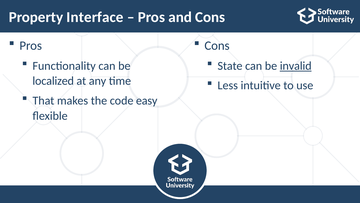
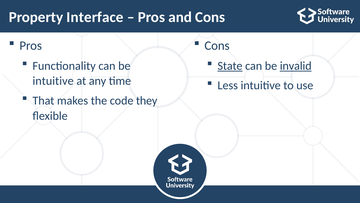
State underline: none -> present (230, 66)
localized: localized -> intuitive (53, 81)
easy: easy -> they (147, 100)
